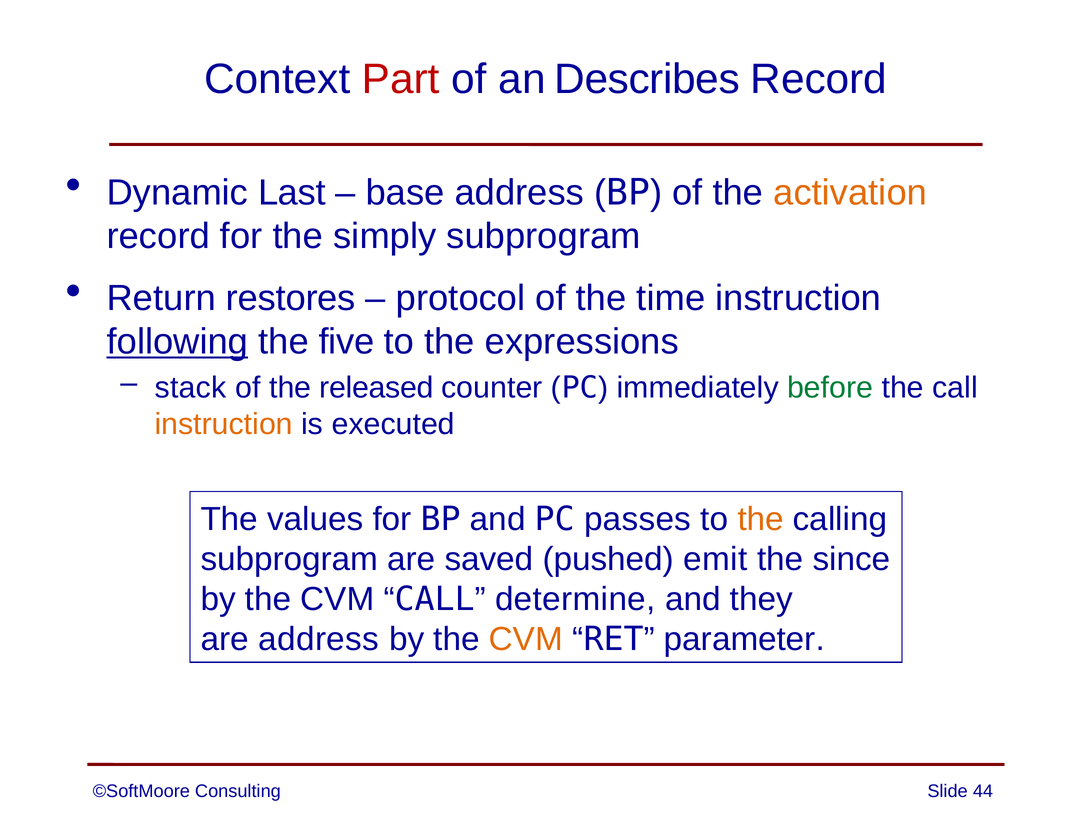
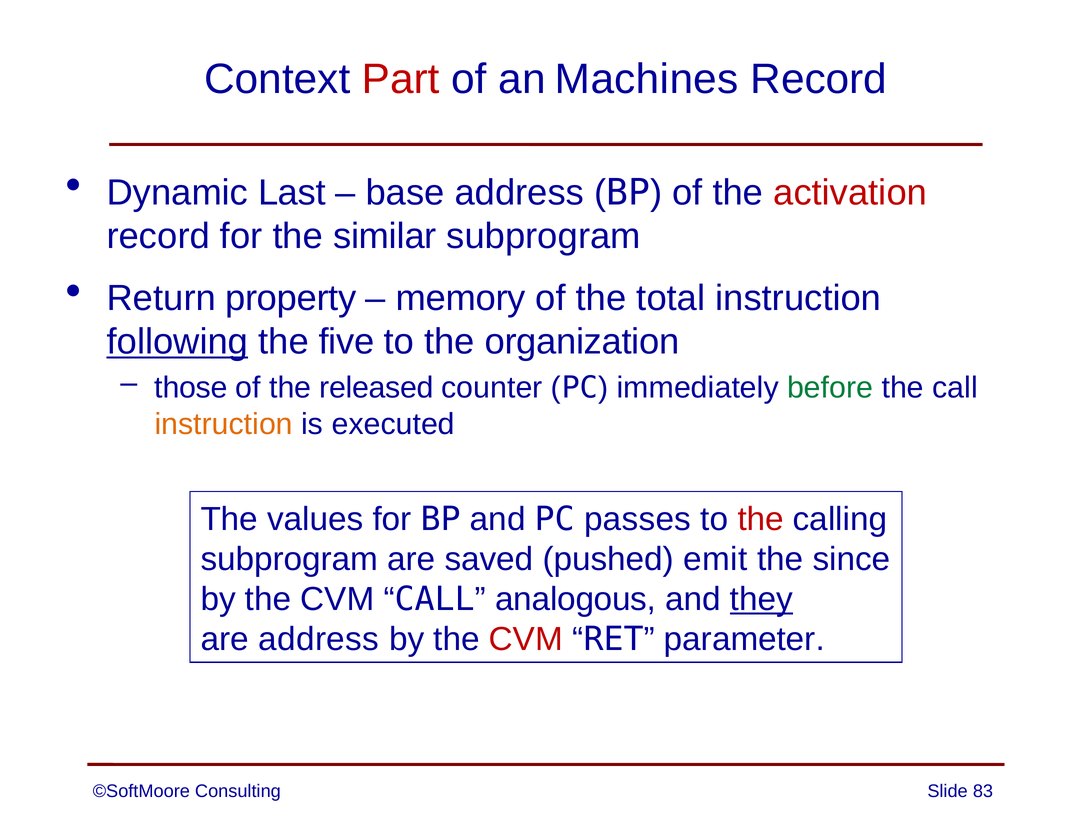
Describes: Describes -> Machines (647, 79)
activation colour: orange -> red (850, 193)
simply: simply -> similar (385, 236)
restores: restores -> property (291, 298)
protocol: protocol -> memory (461, 298)
time: time -> total (671, 298)
expressions: expressions -> organization (582, 342)
stack: stack -> those (191, 388)
the colour: orange -> red (761, 519)
determine: determine -> analogous (576, 599)
they underline: none -> present (761, 599)
CVM colour: orange -> red (526, 639)
44: 44 -> 83 (983, 791)
